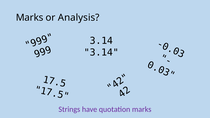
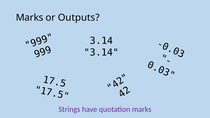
Analysis: Analysis -> Outputs (79, 18)
